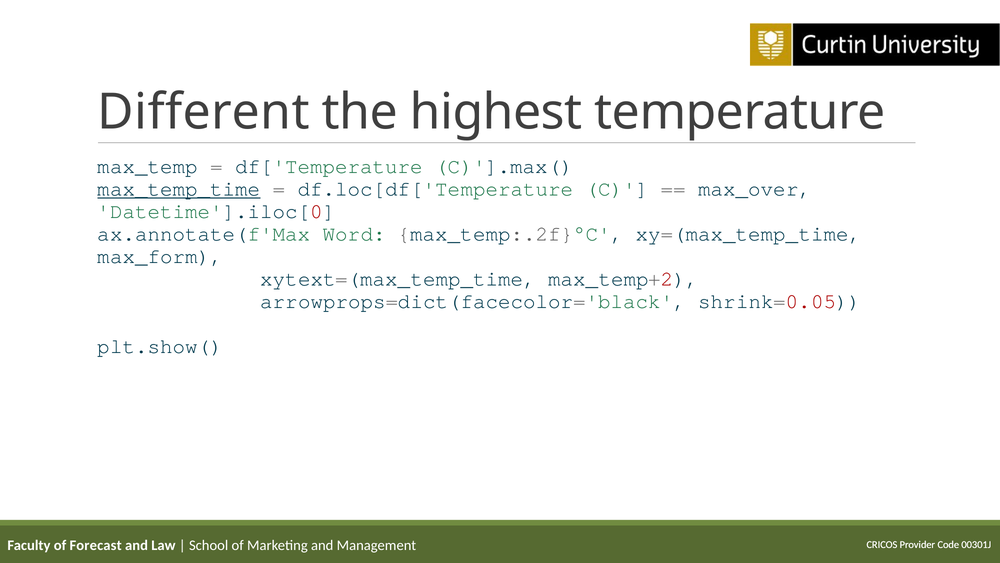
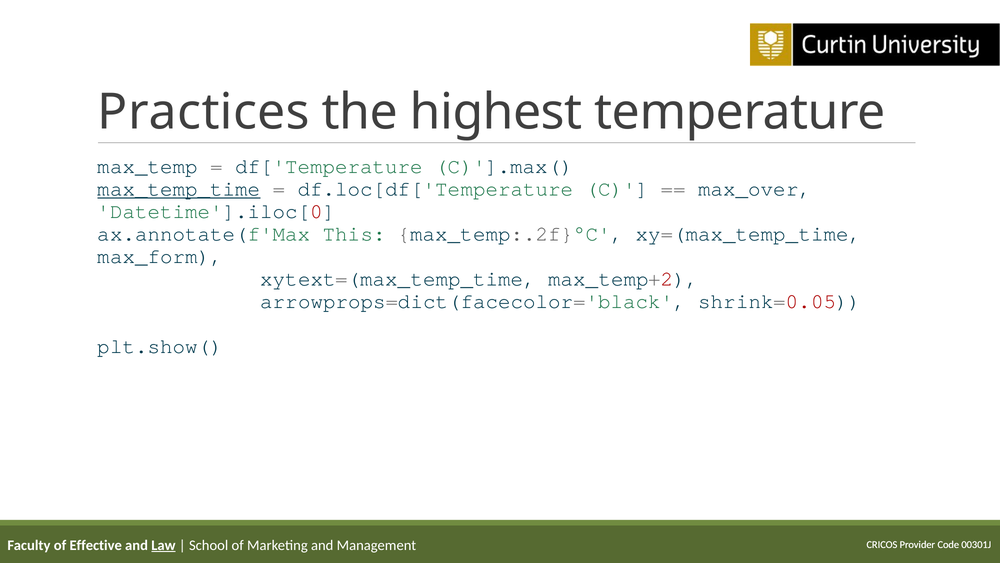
Different: Different -> Practices (204, 112)
Word: Word -> This (354, 234)
Forecast: Forecast -> Effective (96, 545)
Law underline: none -> present (163, 545)
